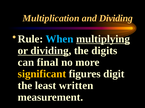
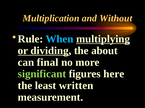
and Dividing: Dividing -> Without (116, 18)
digits: digits -> about (104, 51)
significant colour: yellow -> light green (42, 74)
digit: digit -> here (114, 74)
